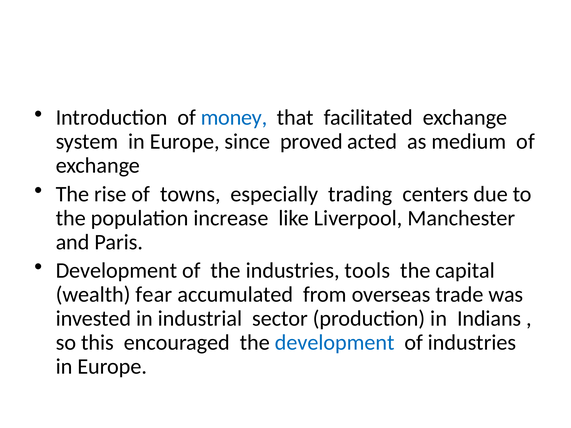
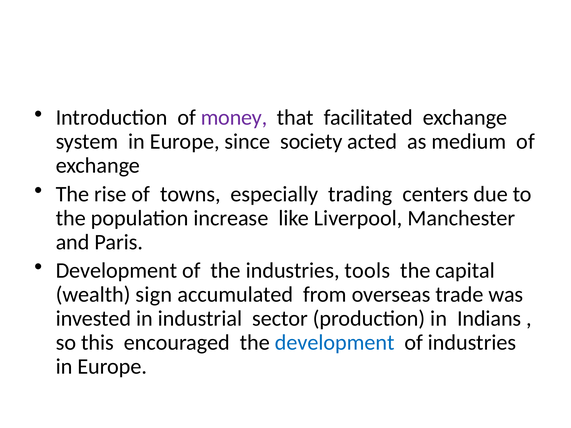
money colour: blue -> purple (234, 118)
proved: proved -> society (311, 142)
fear: fear -> sign (154, 295)
